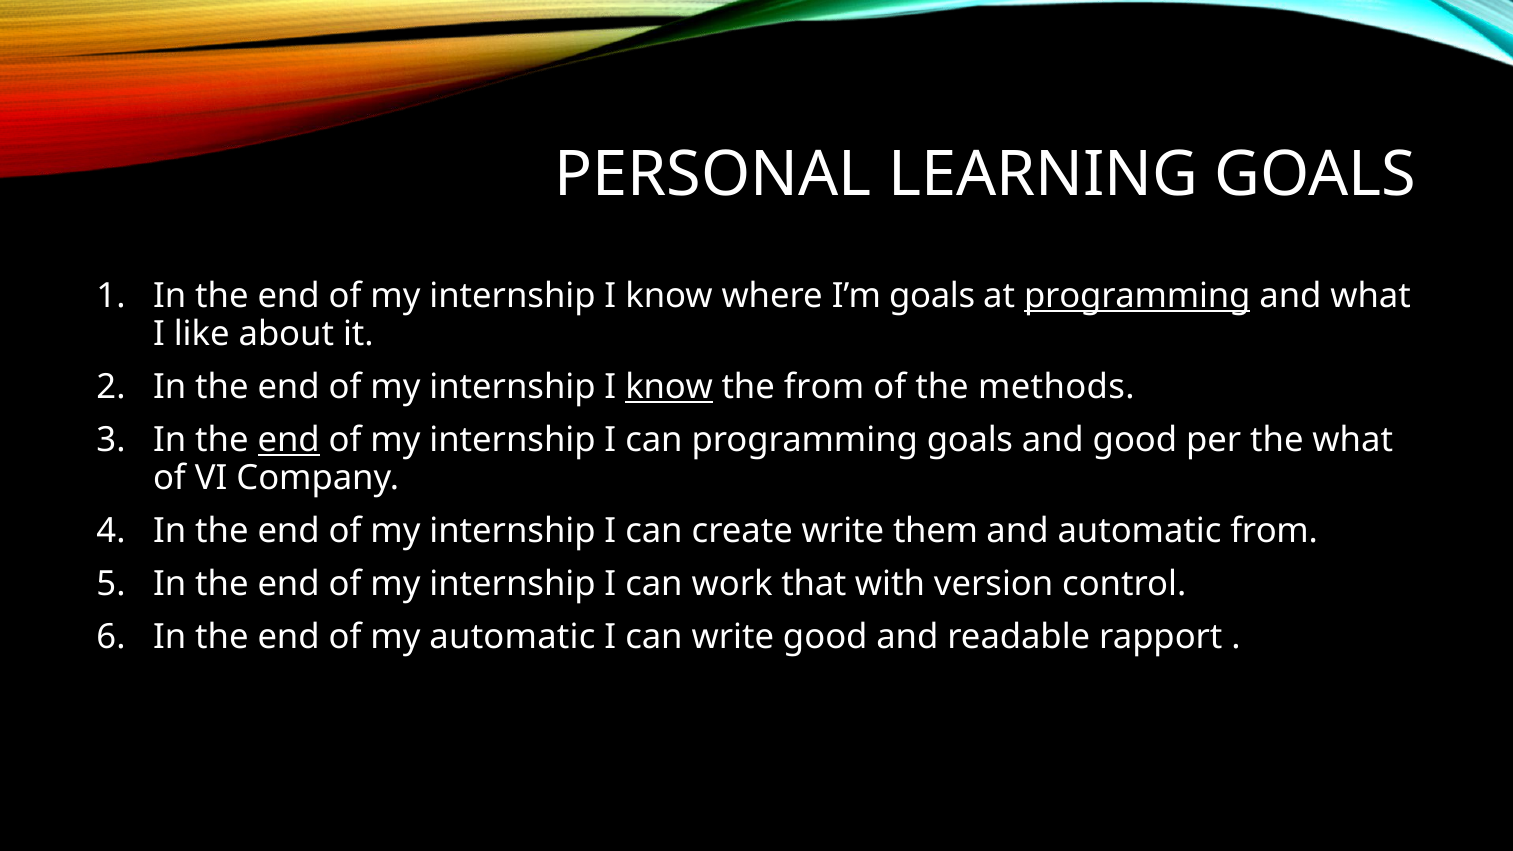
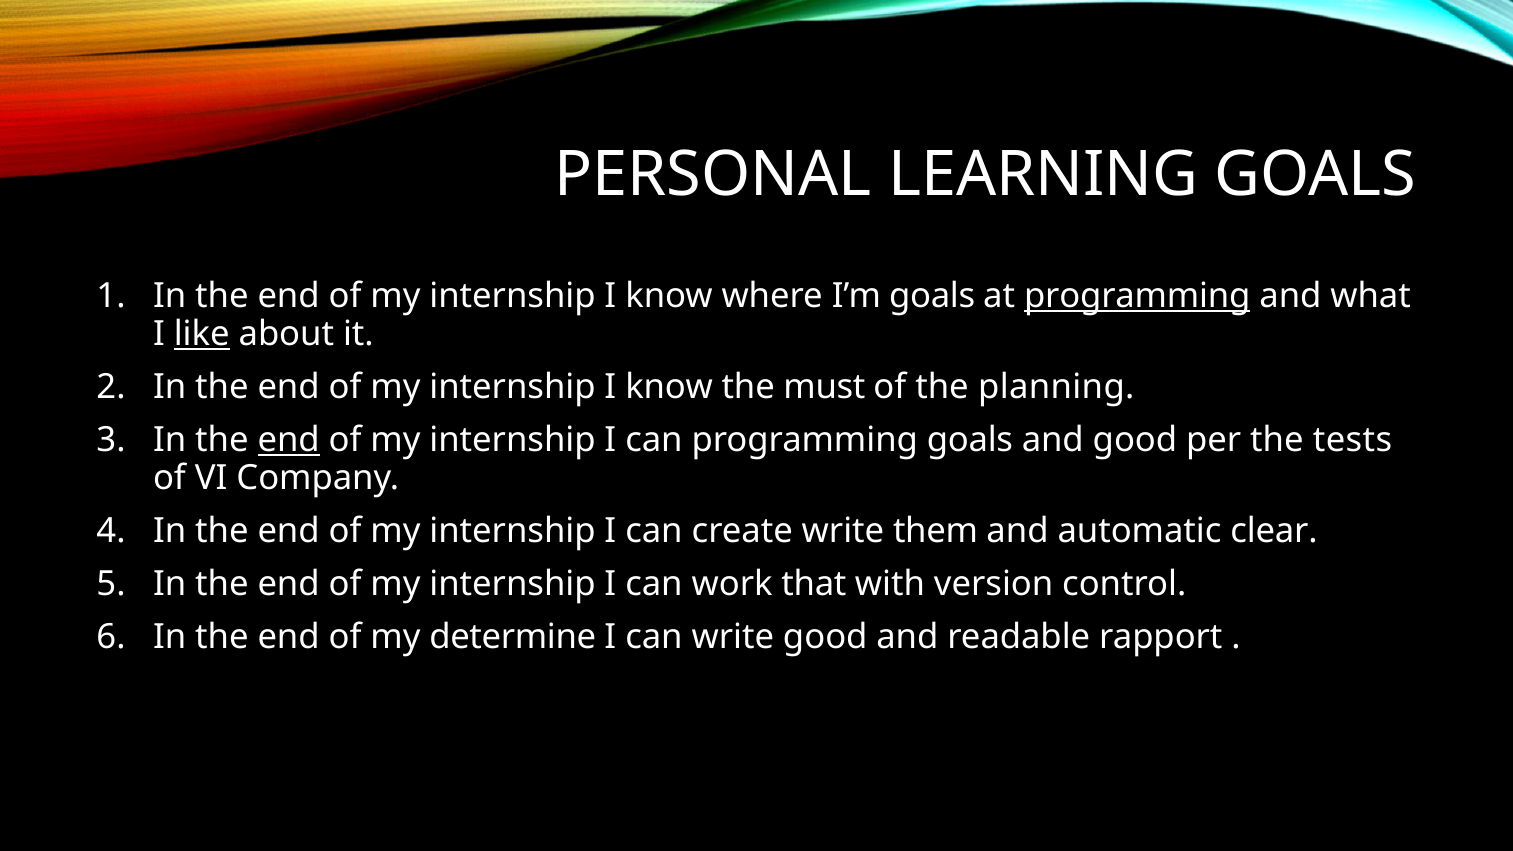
like underline: none -> present (202, 334)
know underline: present -> none (669, 387)
the from: from -> must (824, 387)
methods: methods -> planning (1056, 387)
the what: what -> tests (1353, 440)
automatic from: from -> clear (1274, 531)
my automatic: automatic -> determine (513, 637)
